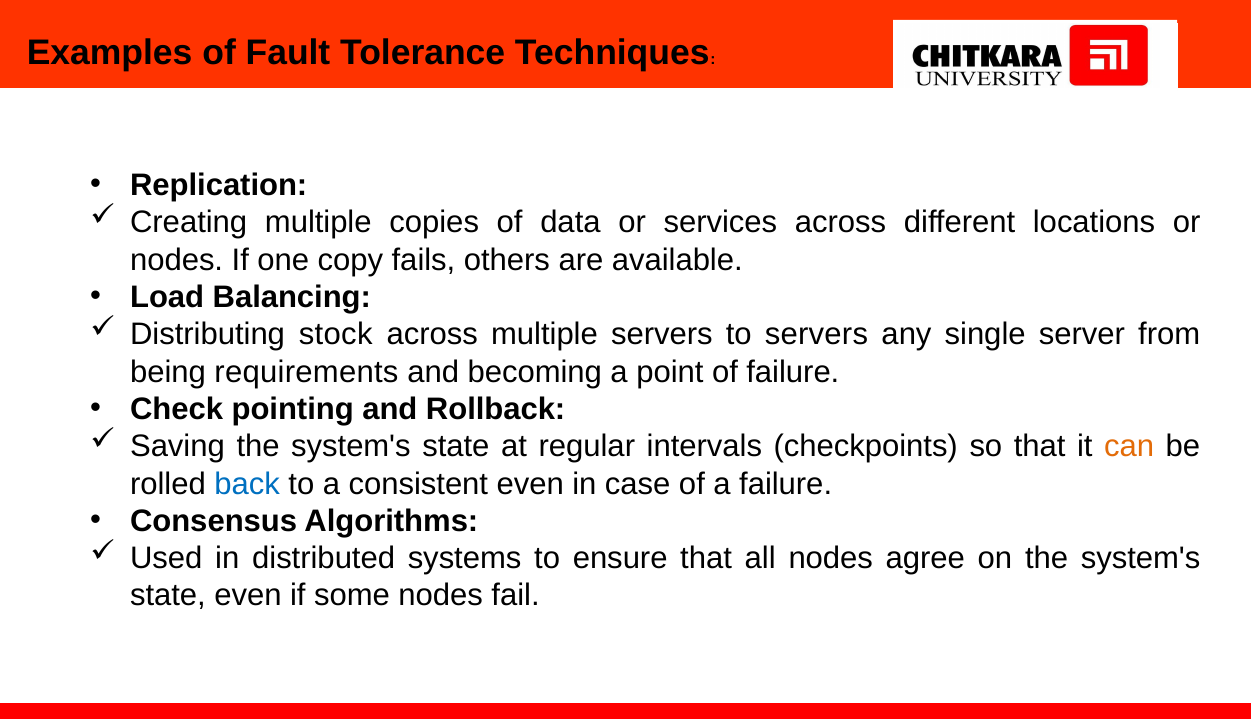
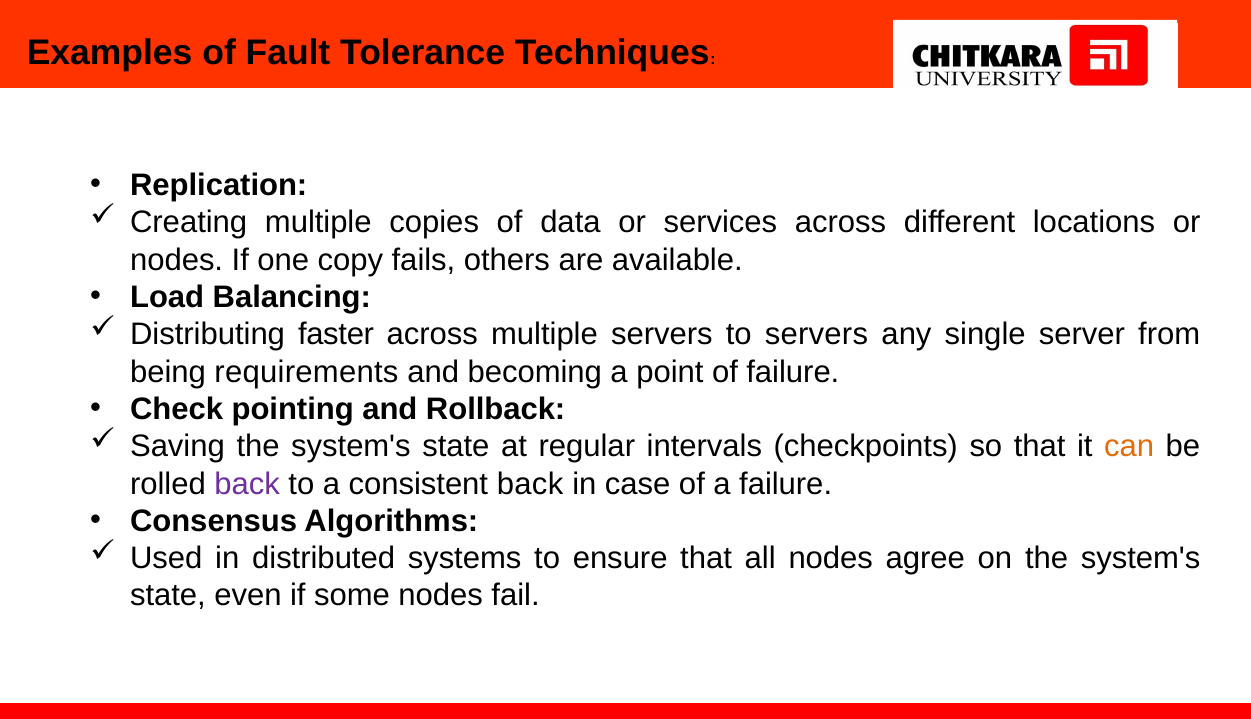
stock: stock -> faster (336, 334)
back colour: blue -> purple (247, 483)
consistent even: even -> back (530, 483)
